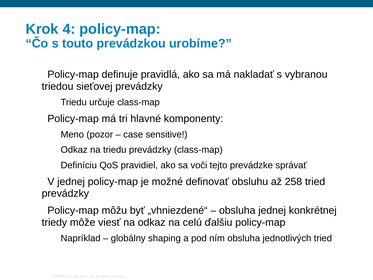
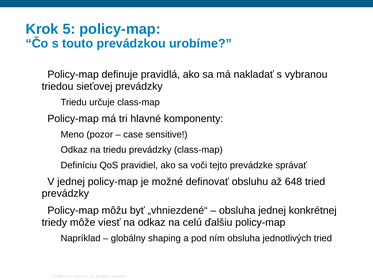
4: 4 -> 5 (69, 29)
258: 258 -> 648 (293, 182)
